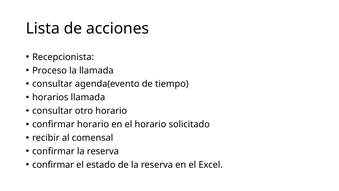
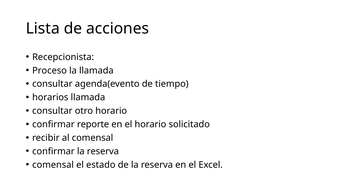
confirmar horario: horario -> reporte (93, 124)
confirmar: confirmar -> comensal (53, 164)
